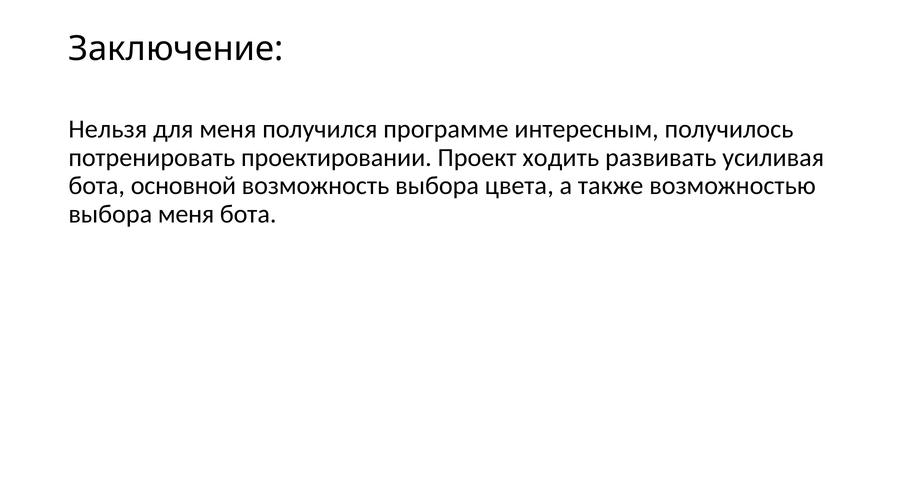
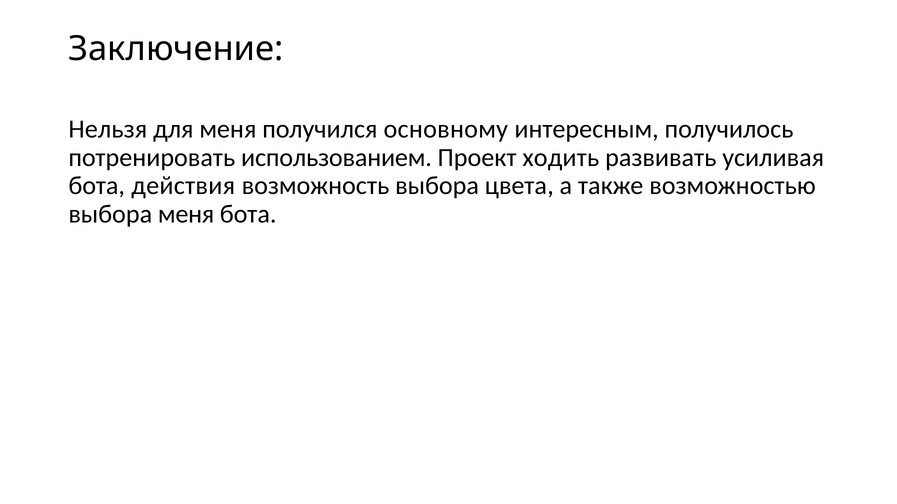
программе: программе -> основному (446, 129)
проектировании: проектировании -> использованием (336, 158)
основной: основной -> действия (183, 186)
